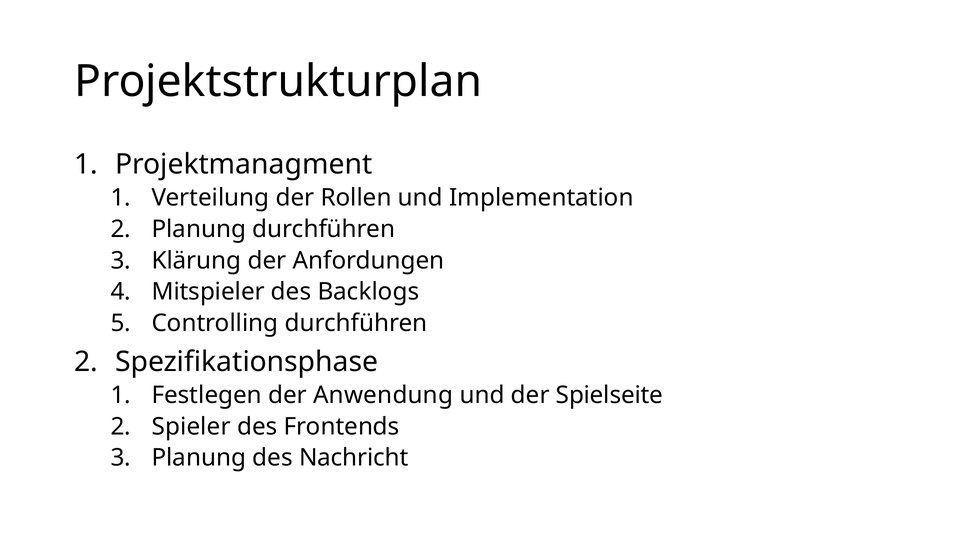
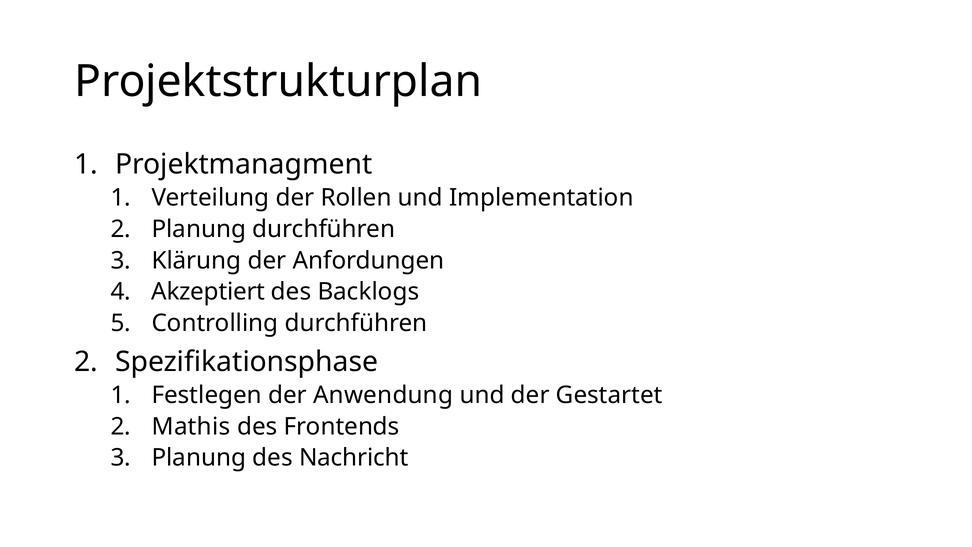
Mitspieler: Mitspieler -> Akzeptiert (208, 292)
Spielseite: Spielseite -> Gestartet (609, 395)
Spieler: Spieler -> Mathis (191, 426)
